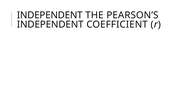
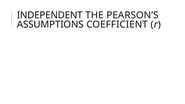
INDEPENDENT: INDEPENDENT -> ASSUMPTIONS (50, 24)
